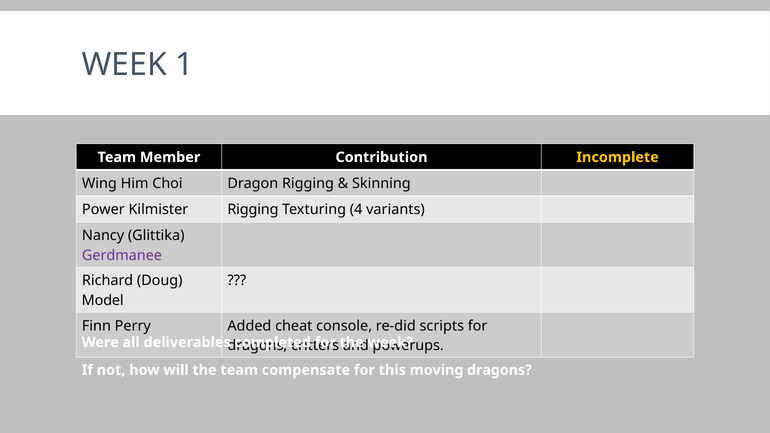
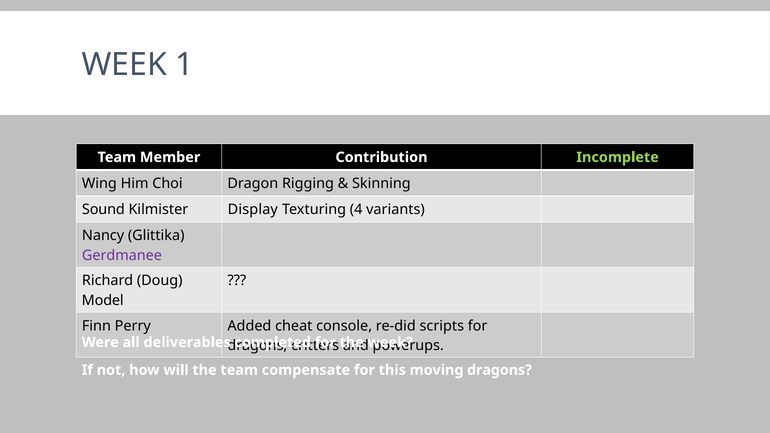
Incomplete colour: yellow -> light green (618, 157)
Power: Power -> Sound (103, 210)
Kilmister Rigging: Rigging -> Display (253, 210)
